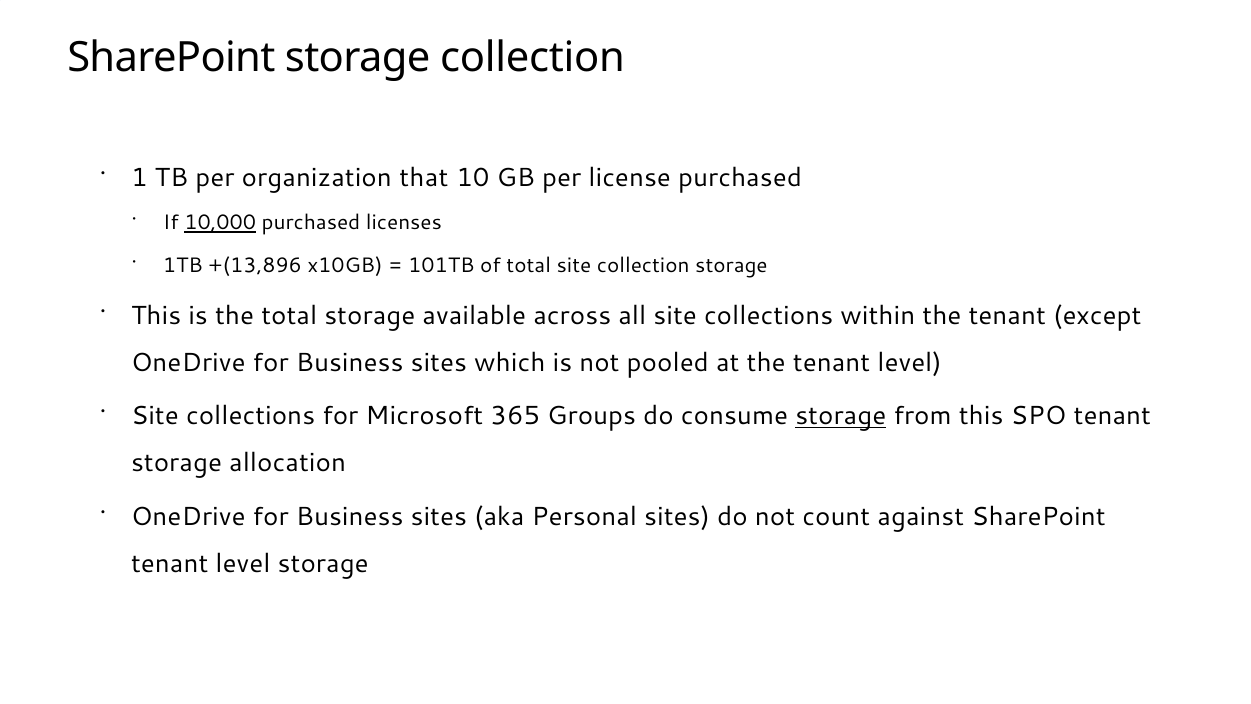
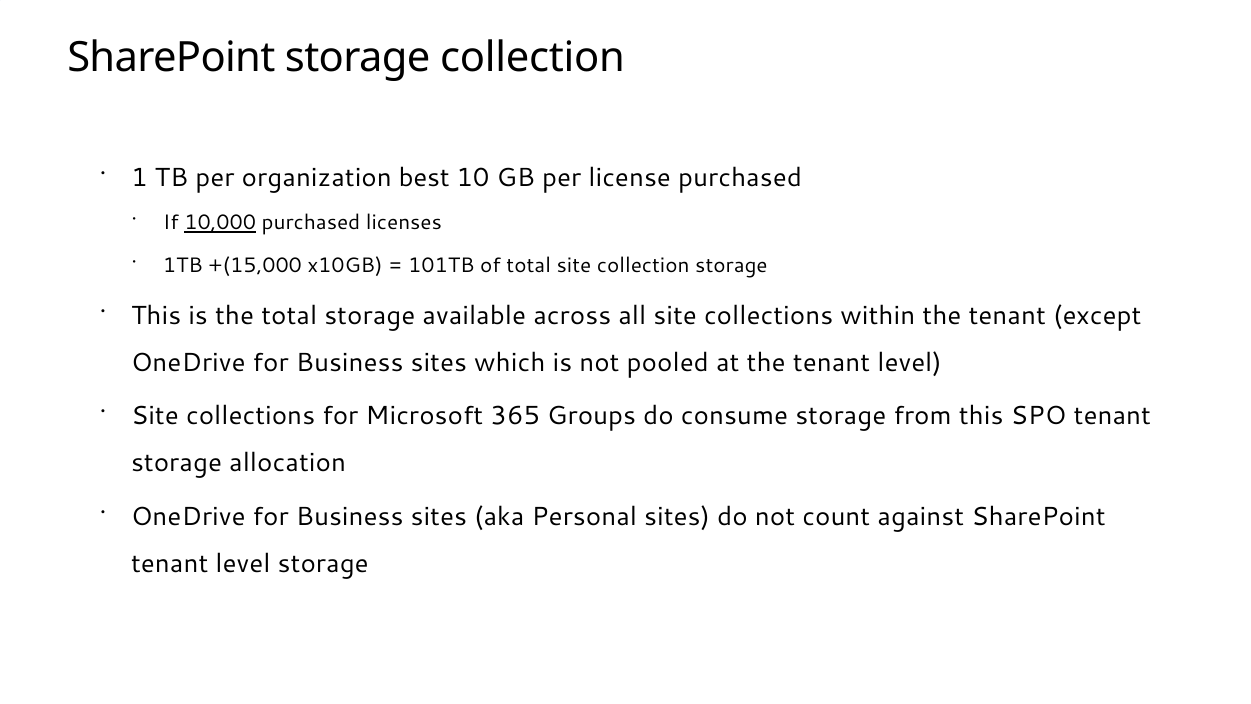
that: that -> best (424, 178)
+(13,896: +(13,896 -> +(15,000 (255, 265)
storage underline: present -> none (841, 416)
